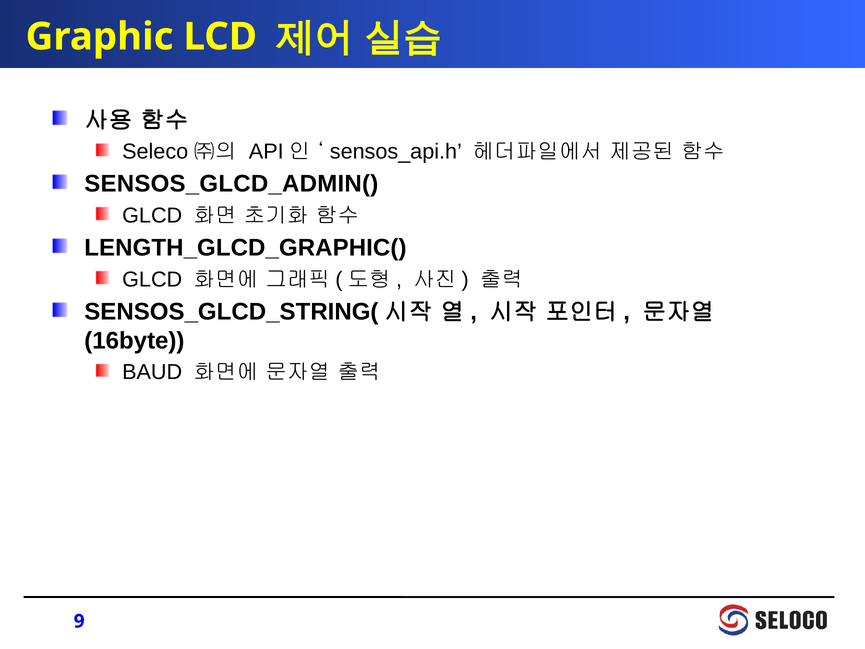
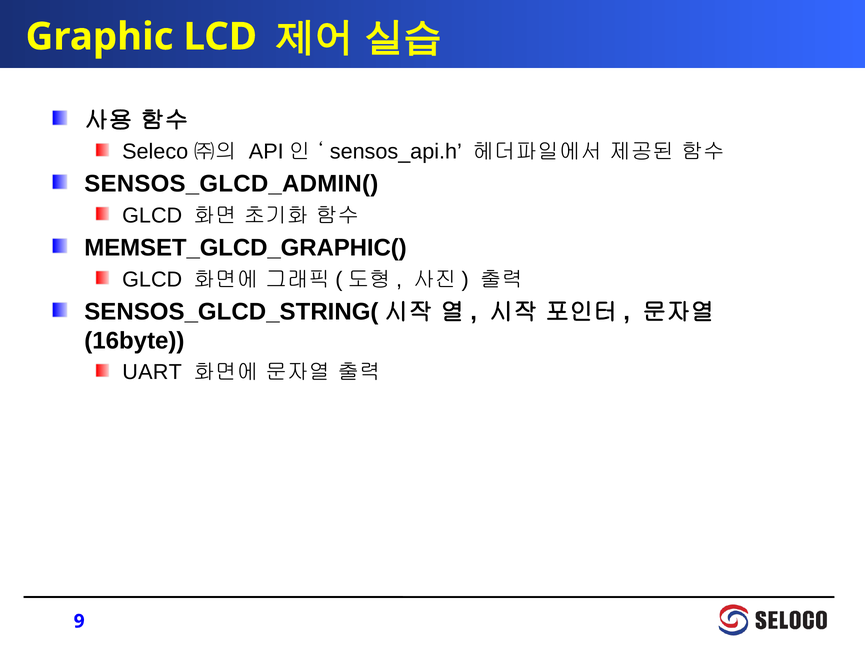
LENGTH_GLCD_GRAPHIC(: LENGTH_GLCD_GRAPHIC( -> MEMSET_GLCD_GRAPHIC( (246, 248)
BAUD: BAUD -> UART (152, 372)
